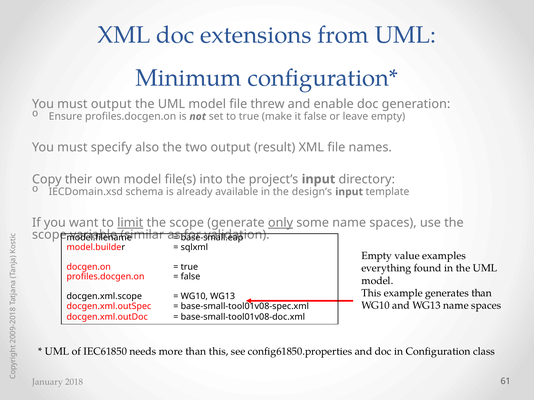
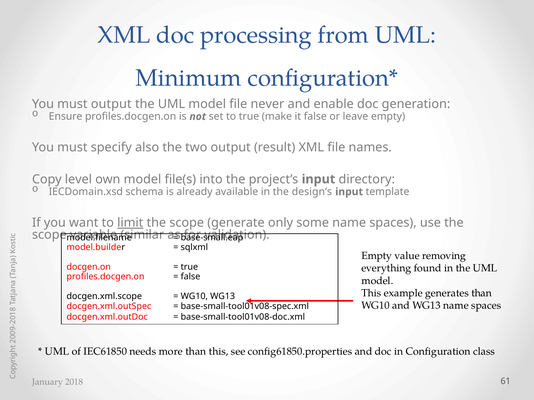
extensions: extensions -> processing (256, 35)
threw: threw -> never (267, 104)
their: their -> level (78, 179)
only underline: present -> none (281, 223)
examples: examples -> removing (444, 256)
